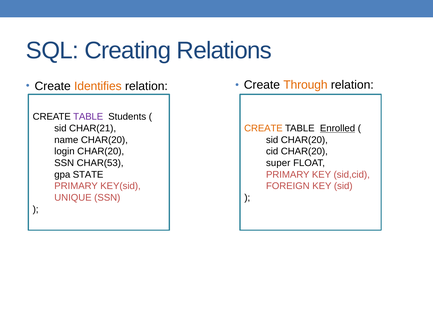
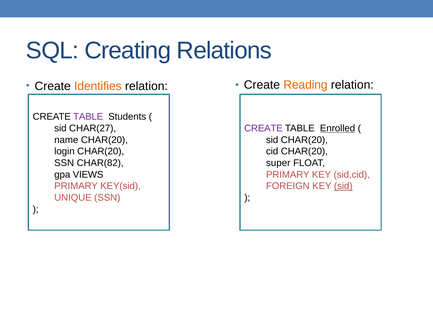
Through: Through -> Reading (305, 85)
CHAR(21: CHAR(21 -> CHAR(27 (93, 128)
CREATE colour: orange -> purple (263, 128)
CHAR(53: CHAR(53 -> CHAR(82 (100, 163)
STATE: STATE -> VIEWS (88, 174)
sid underline: none -> present (343, 186)
